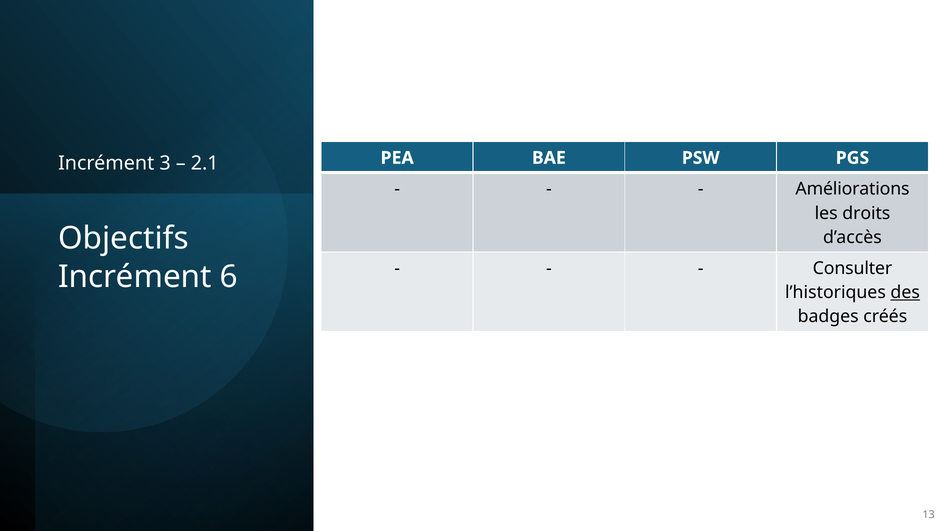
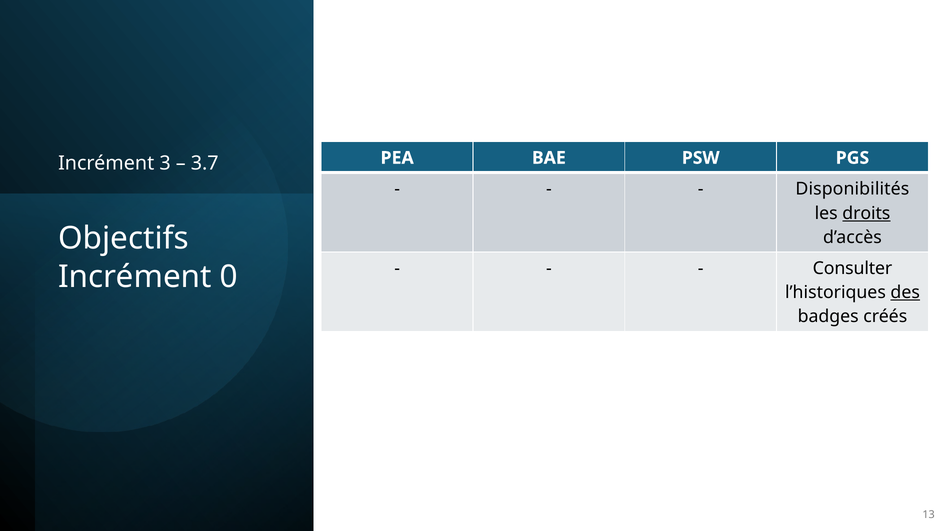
2.1: 2.1 -> 3.7 (205, 163)
Améliorations: Améliorations -> Disponibilités (852, 189)
droits underline: none -> present (866, 213)
6: 6 -> 0 (229, 277)
